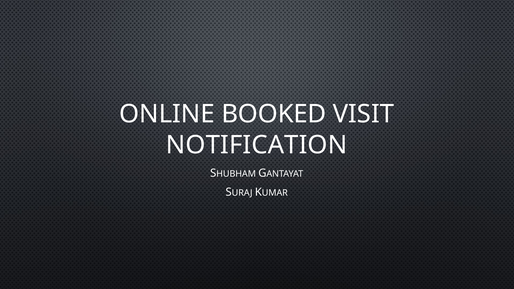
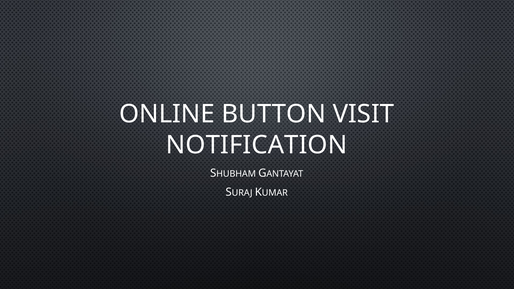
BOOKED: BOOKED -> BUTTON (274, 114)
